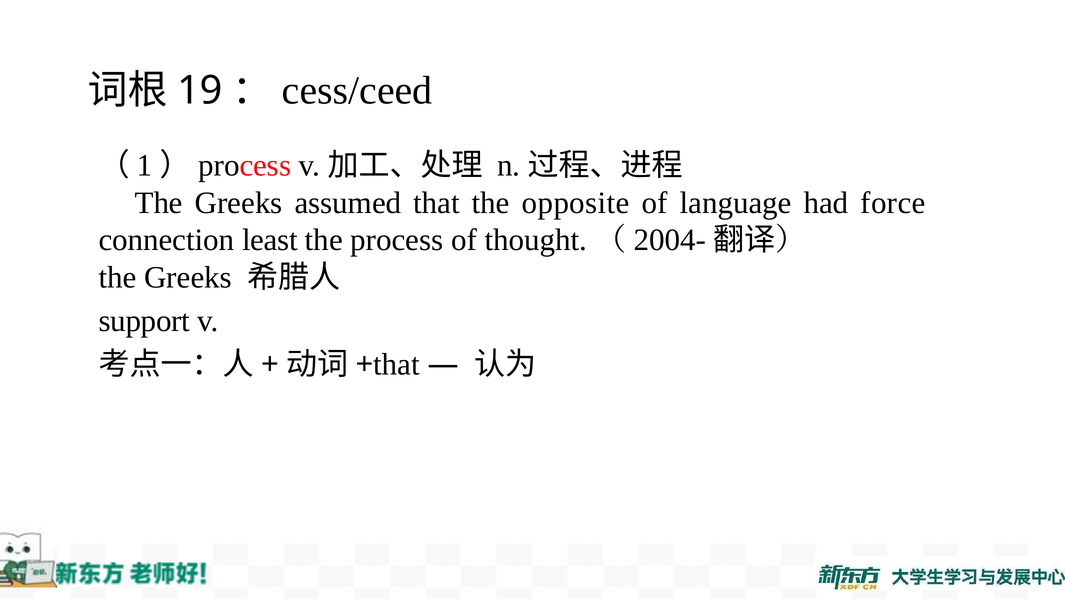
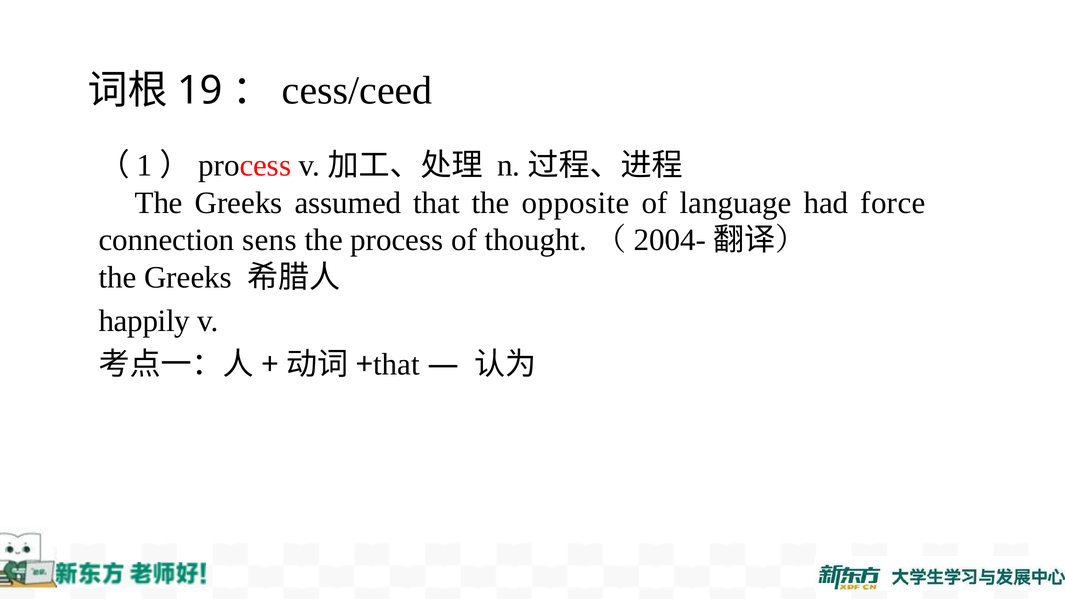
least: least -> sens (270, 240)
support: support -> happily (144, 321)
